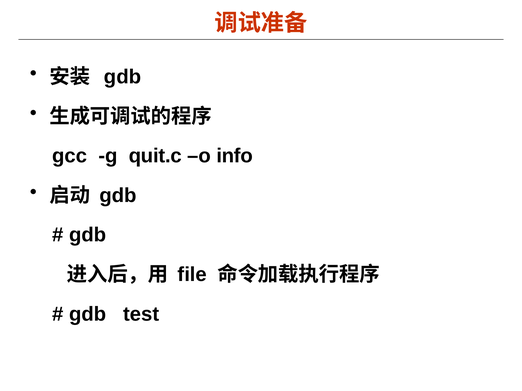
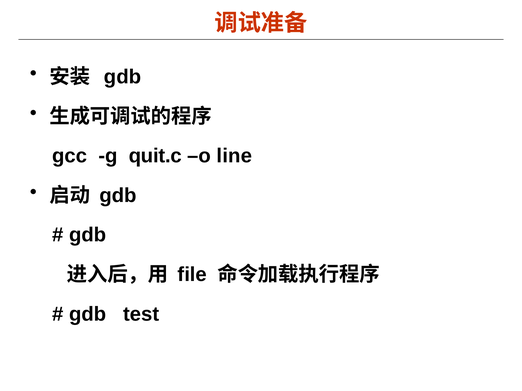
info: info -> line (234, 156)
